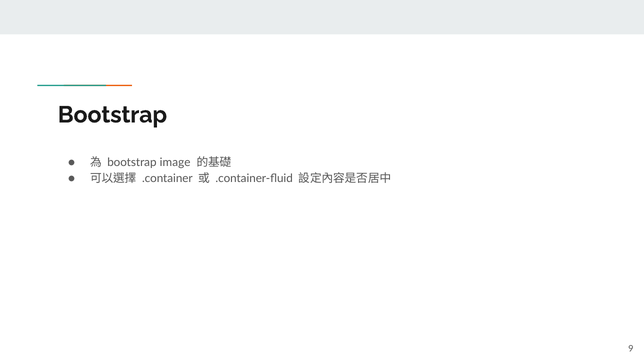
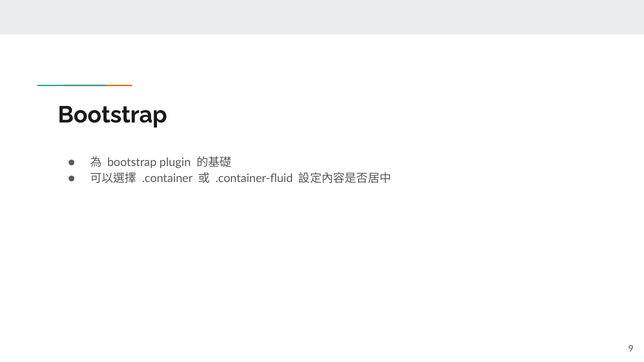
image: image -> plugin (175, 163)
